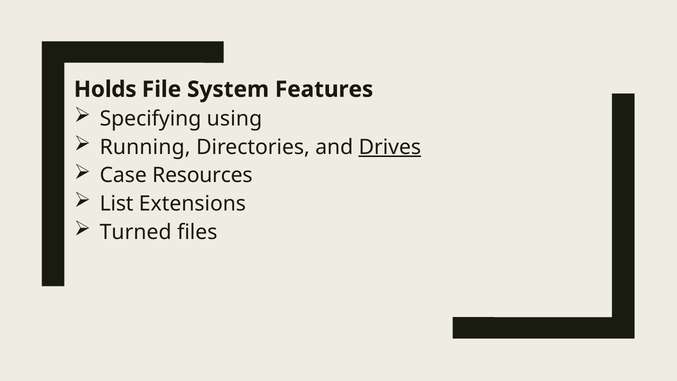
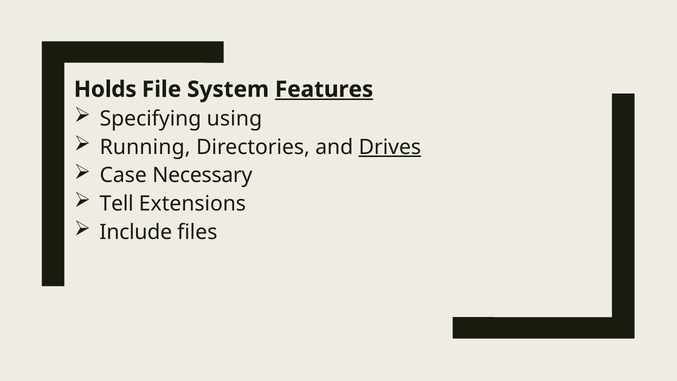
Features underline: none -> present (324, 89)
Resources: Resources -> Necessary (202, 175)
List: List -> Tell (117, 204)
Turned: Turned -> Include (136, 232)
